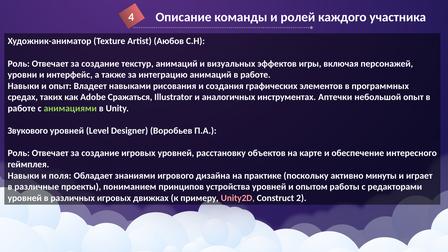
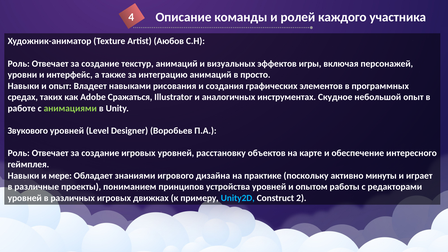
анимаций в работе: работе -> просто (255, 75)
Аптечки: Аптечки -> Скудное (335, 97)
поля: поля -> мере (60, 176)
Unity2D colour: pink -> light blue (238, 198)
